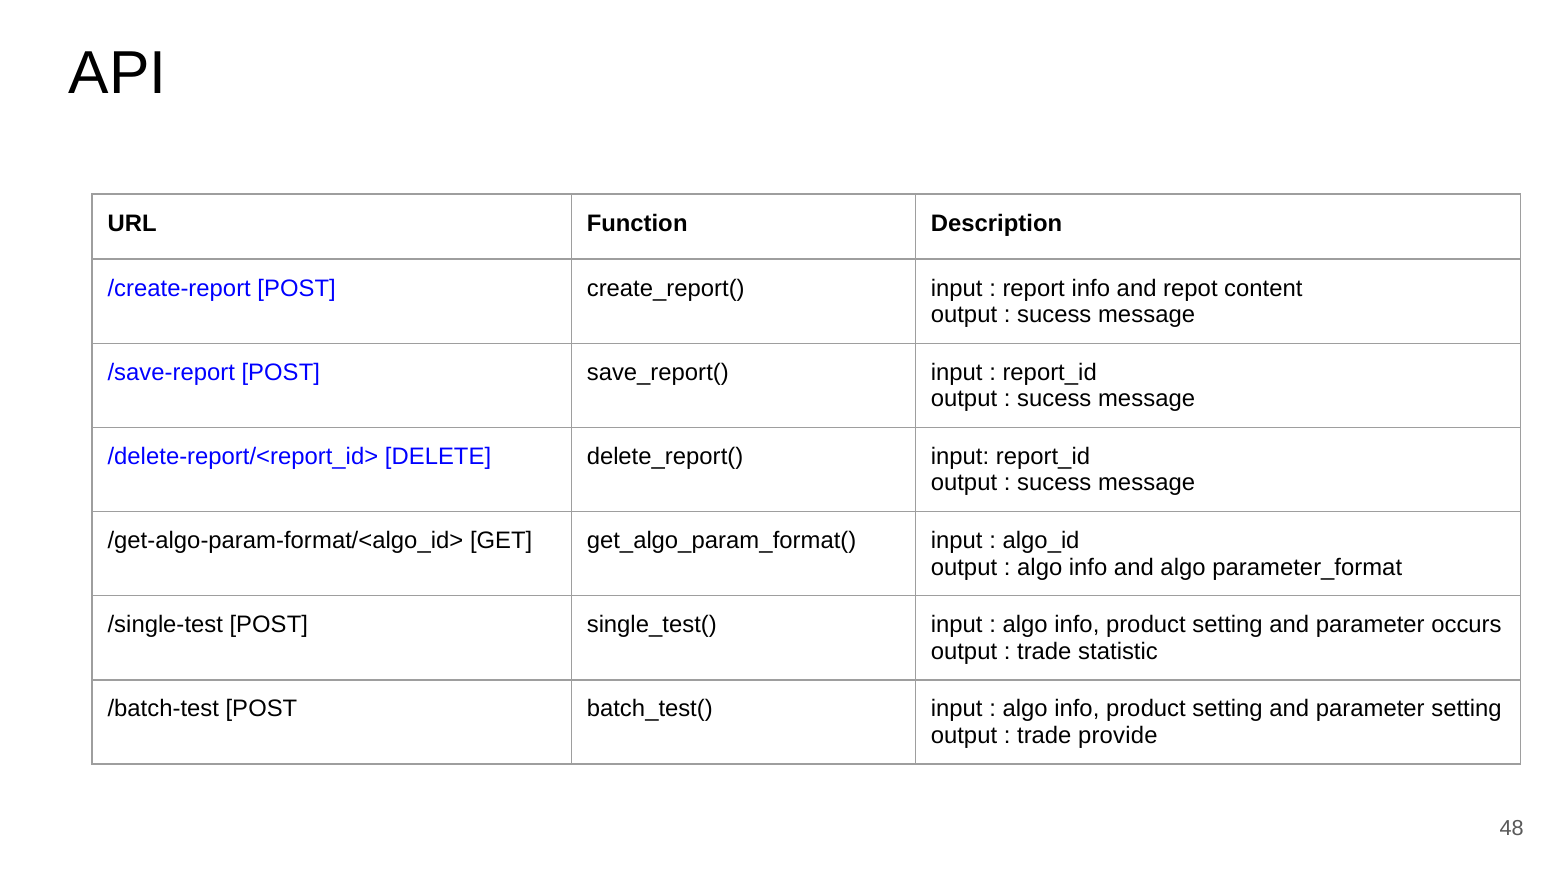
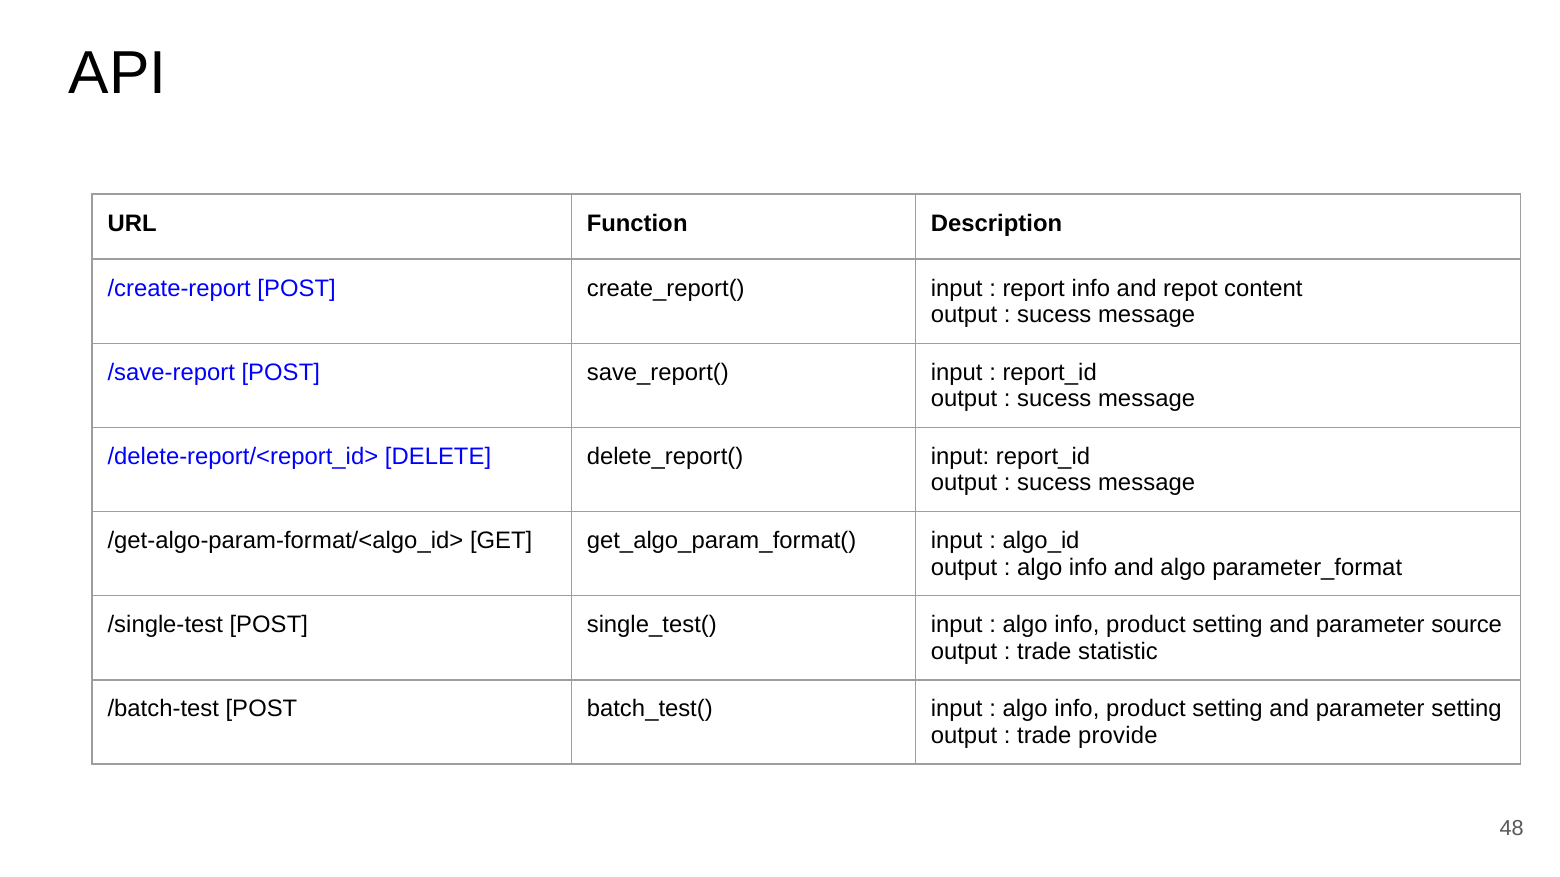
occurs: occurs -> source (1467, 625)
